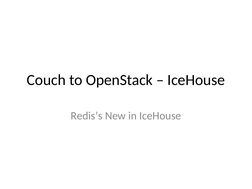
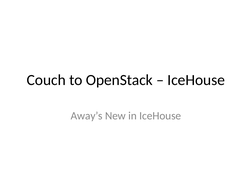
Redis’s: Redis’s -> Away’s (87, 116)
